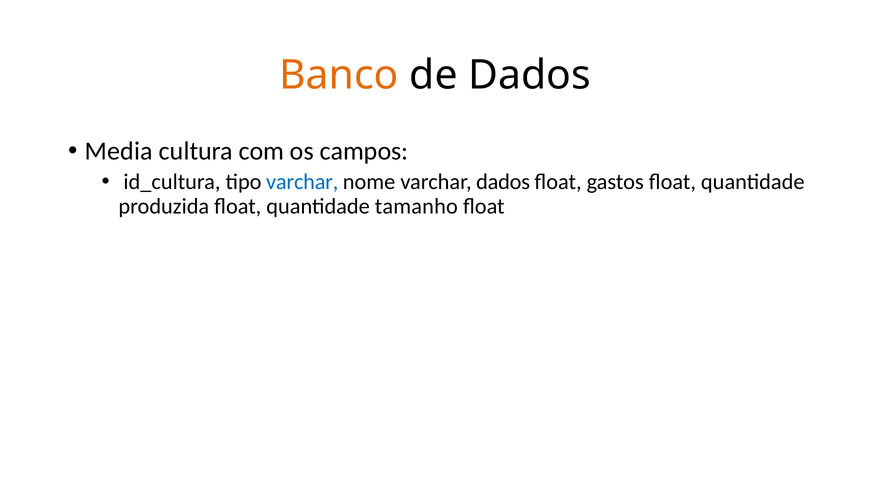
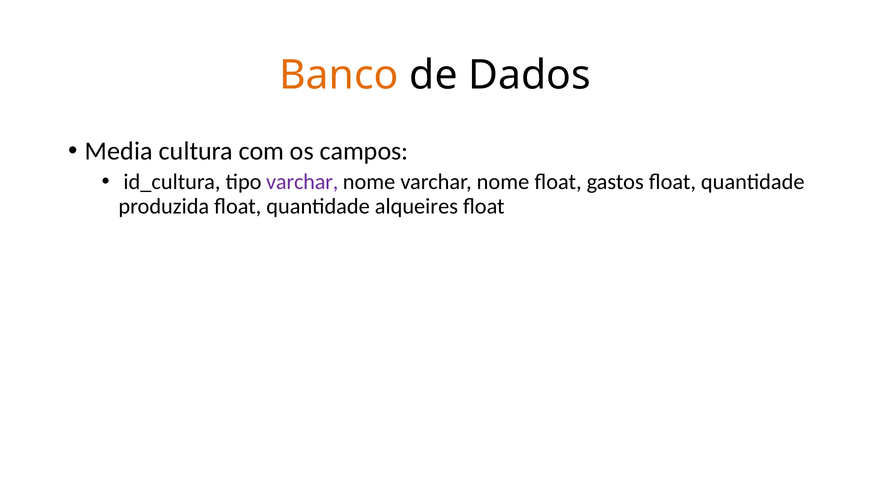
varchar colour: blue -> purple (302, 182)
nome varchar dados: dados -> nome (503, 182)
tamanho: tamanho -> alqueires (416, 206)
